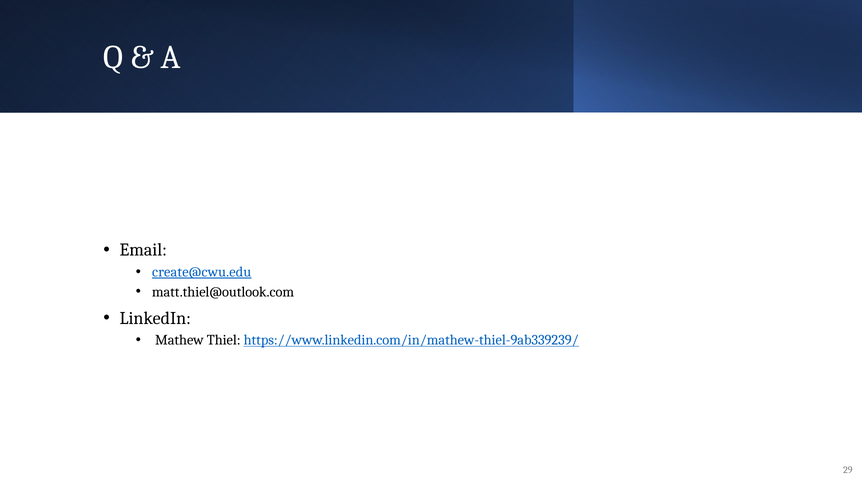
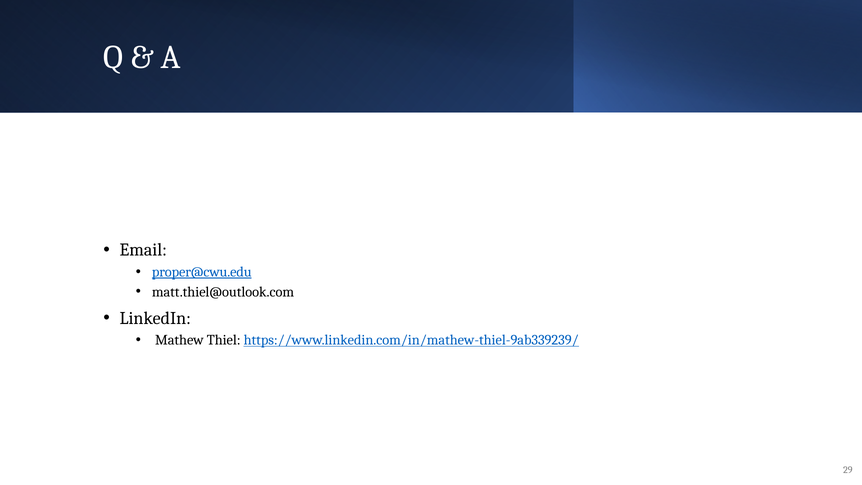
create@cwu.edu: create@cwu.edu -> proper@cwu.edu (202, 272)
